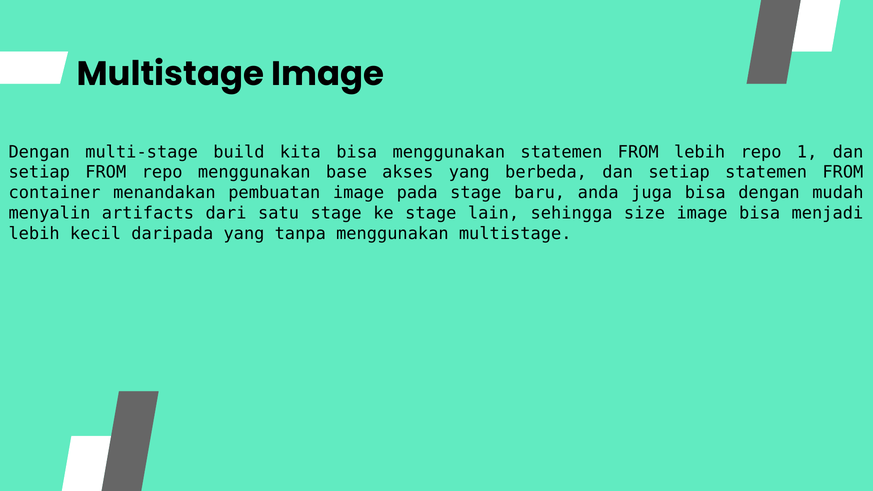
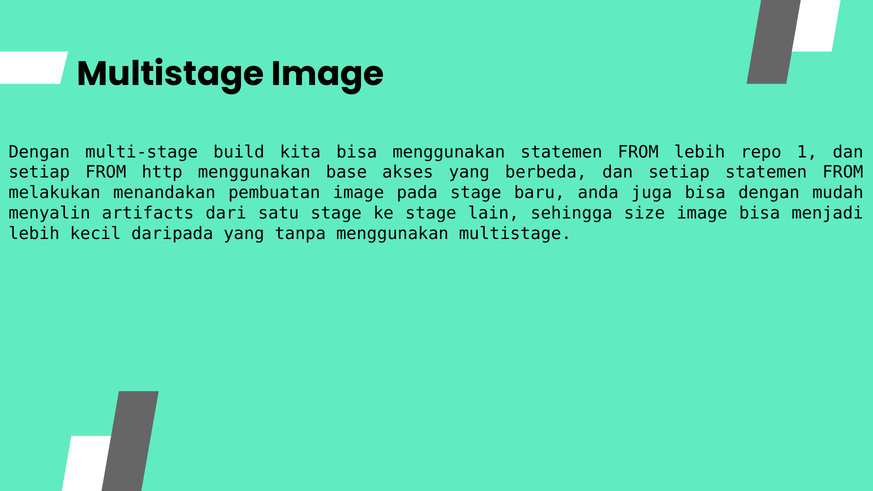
FROM repo: repo -> http (162, 172)
container: container -> melakukan (55, 193)
